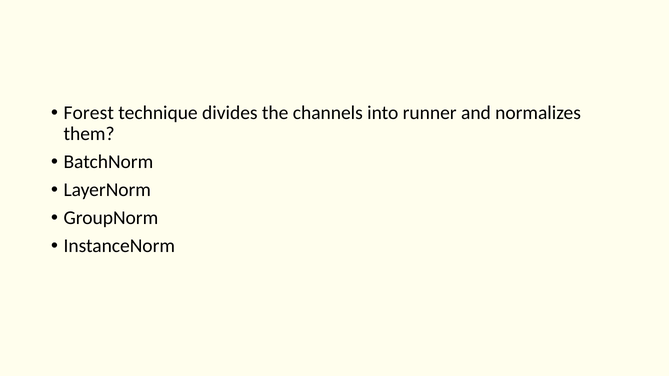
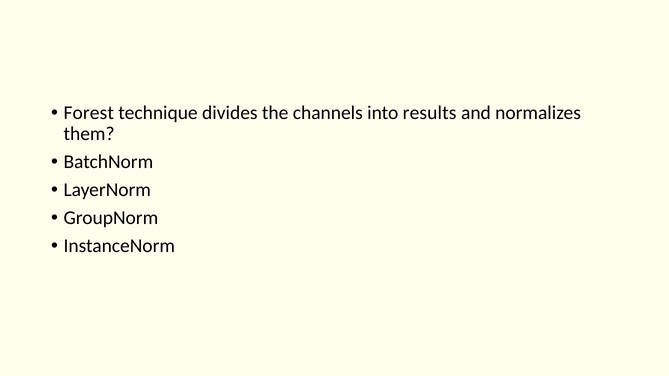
runner: runner -> results (430, 113)
